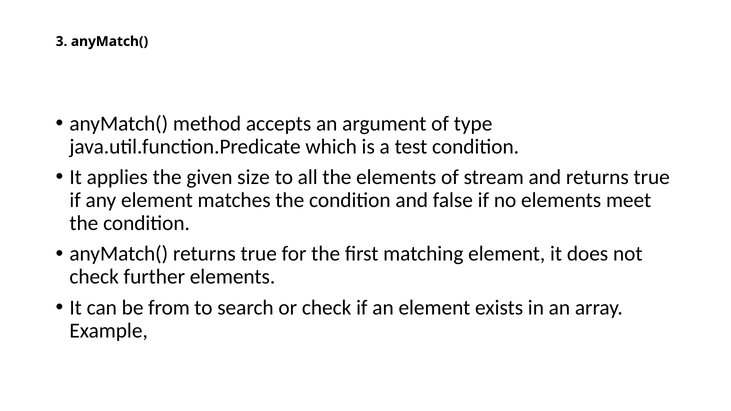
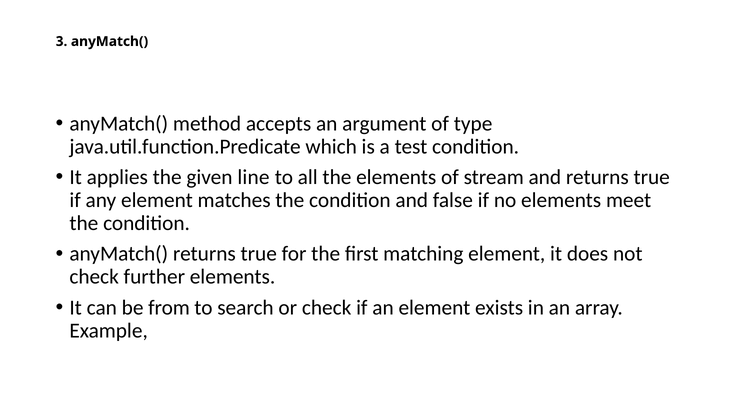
size: size -> line (253, 177)
